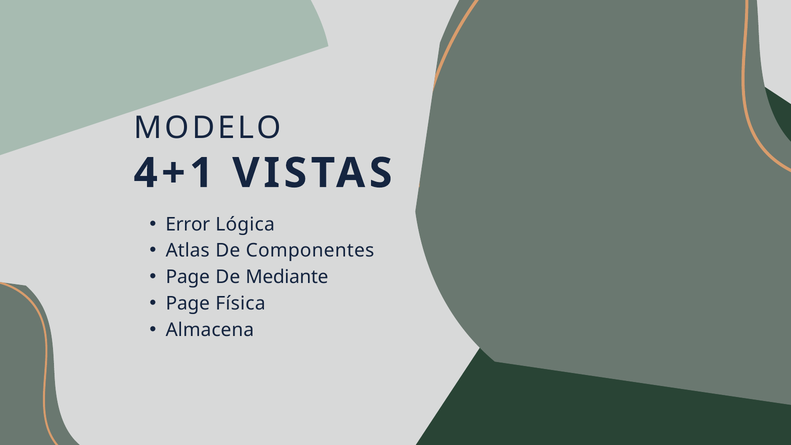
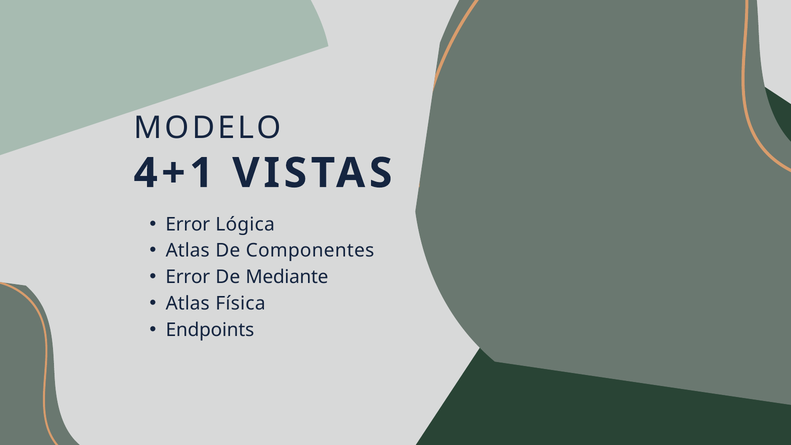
Page: Page -> Error (188, 277)
Page: Page -> Atlas (188, 303)
Almacena: Almacena -> Endpoints (210, 330)
